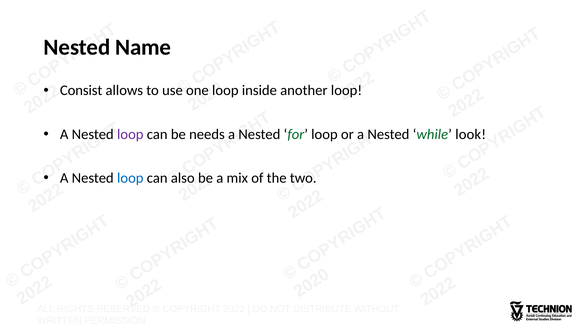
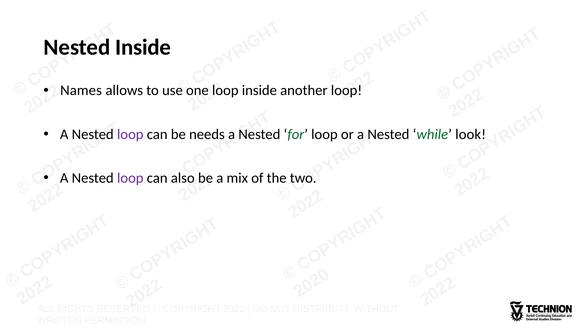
Name: Name -> Inside (143, 47)
Consist: Consist -> Names (81, 90)
loop colour: blue -> purple (130, 178)
